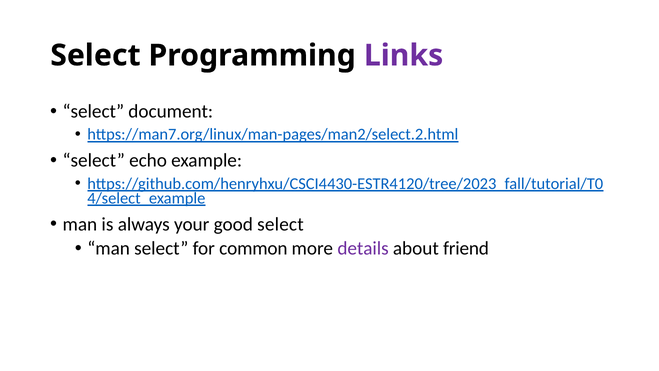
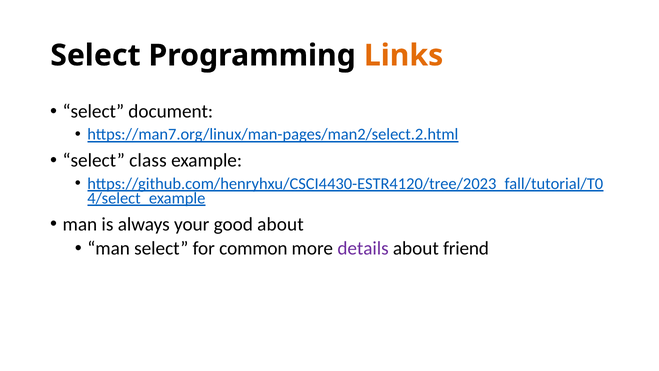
Links colour: purple -> orange (404, 55)
echo: echo -> class (148, 160)
good select: select -> about (280, 224)
